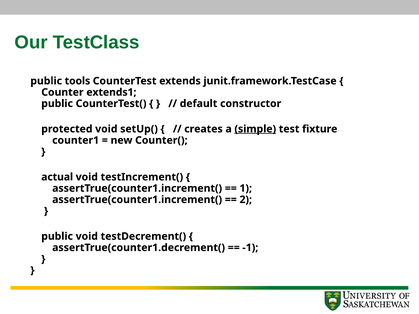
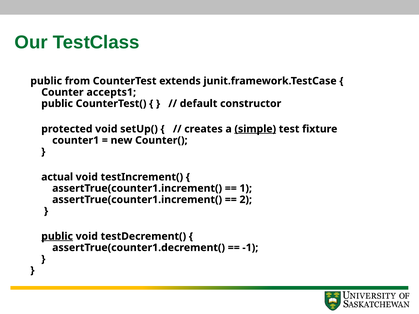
tools: tools -> from (77, 81)
extends1: extends1 -> accepts1 (111, 92)
public underline: none -> present (57, 236)
